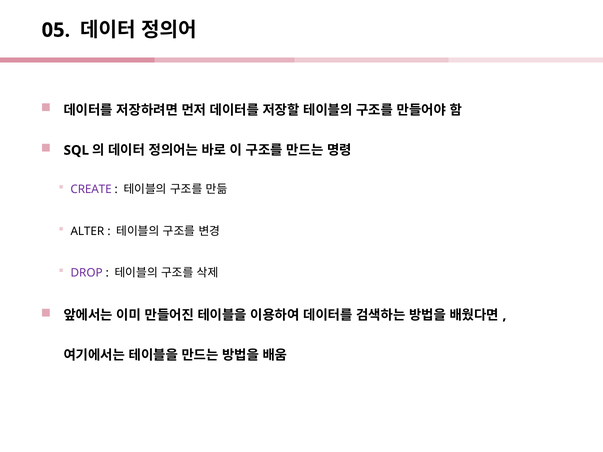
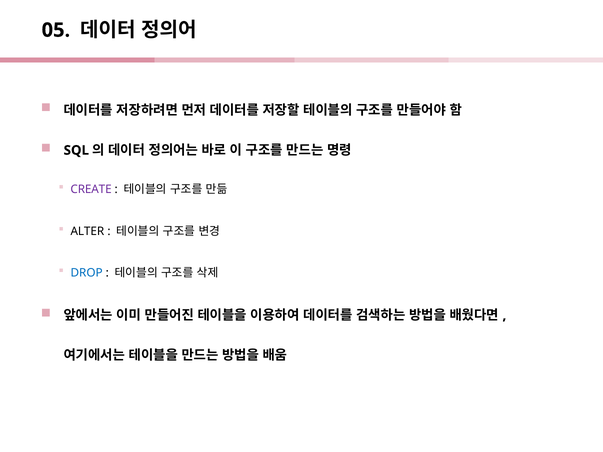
DROP colour: purple -> blue (87, 273)
